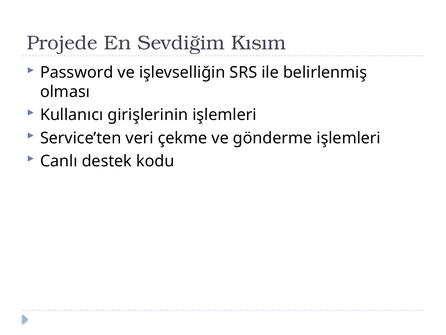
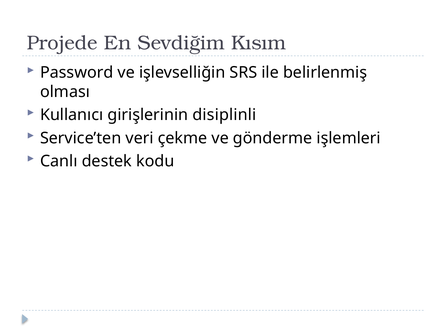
girişlerinin işlemleri: işlemleri -> disiplinli (224, 115)
